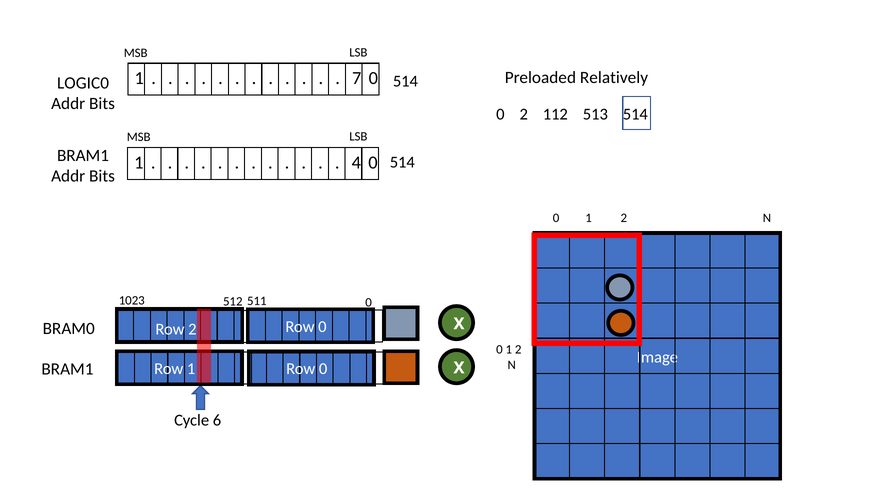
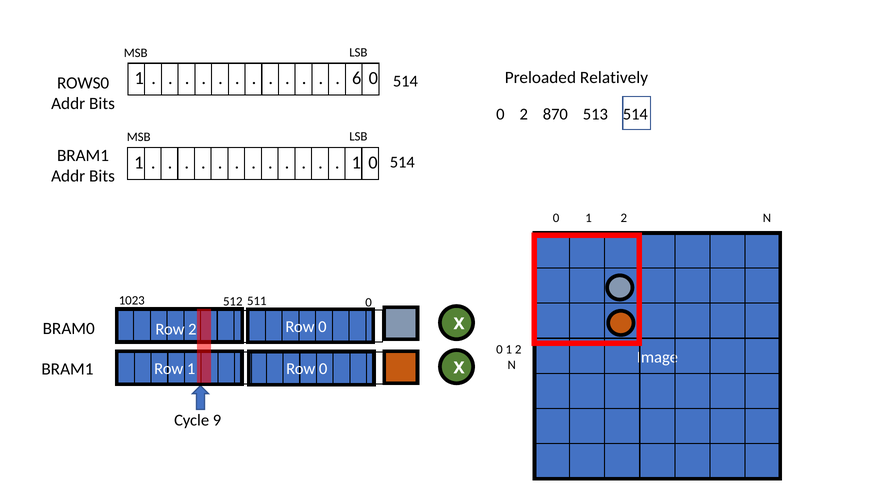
7: 7 -> 6 (357, 78)
LOGIC0: LOGIC0 -> ROWS0 (83, 83)
112: 112 -> 870 (555, 114)
4: 4 -> 1 (356, 162)
6: 6 -> 9 (217, 420)
